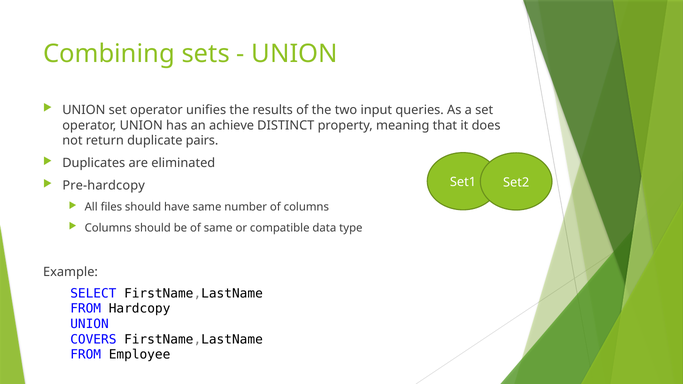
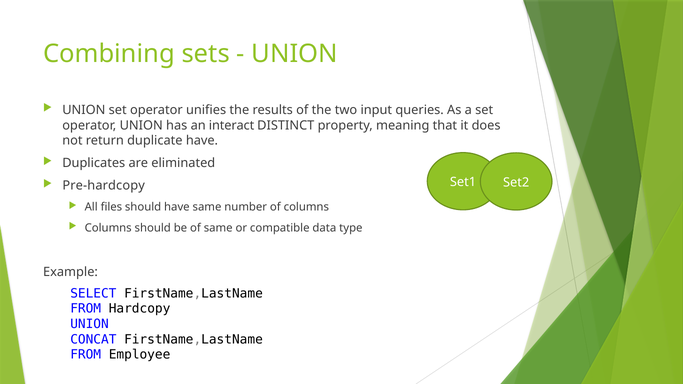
achieve: achieve -> interact (232, 125)
duplicate pairs: pairs -> have (202, 141)
COVERS: COVERS -> CONCAT (93, 340)
